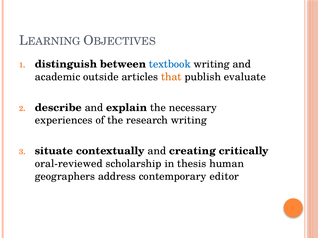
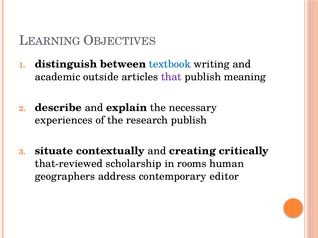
that colour: orange -> purple (171, 77)
evaluate: evaluate -> meaning (245, 77)
research writing: writing -> publish (189, 121)
oral-reviewed: oral-reviewed -> that-reviewed (69, 164)
thesis: thesis -> rooms (192, 164)
